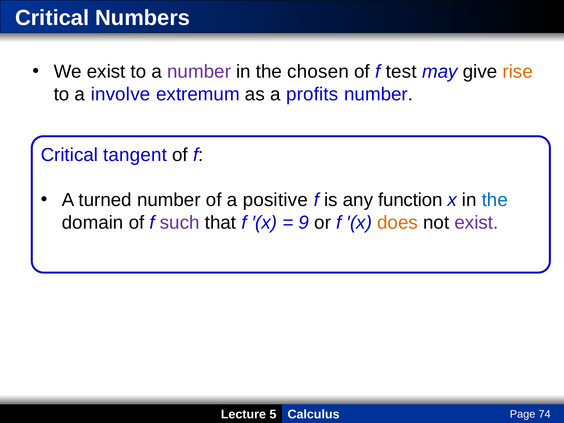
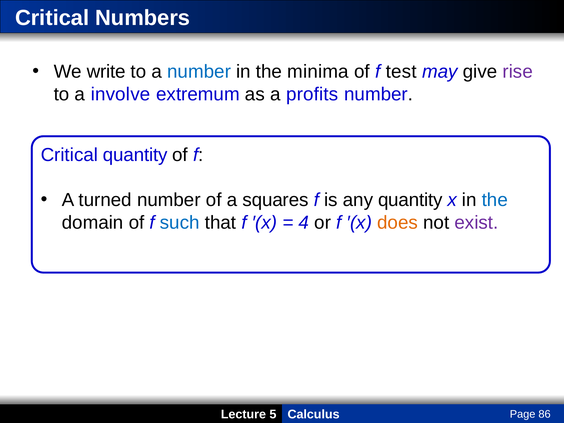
We exist: exist -> write (106, 72)
number colour: purple -> blue (199, 72)
chosen: chosen -> minima (318, 72)
rise colour: orange -> purple (518, 72)
Critical tangent: tangent -> quantity (135, 155)
positive: positive -> squares (275, 200)
any function: function -> quantity (410, 200)
such colour: purple -> blue (180, 223)
9: 9 -> 4 (304, 223)
74: 74 -> 86 (545, 414)
